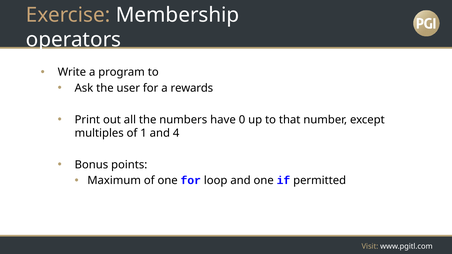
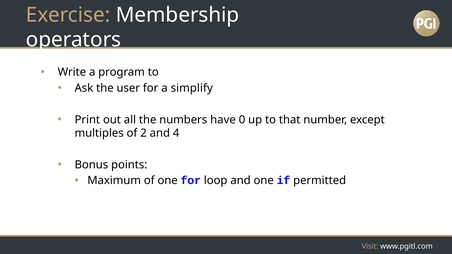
rewards: rewards -> simplify (192, 88)
1: 1 -> 2 (144, 133)
